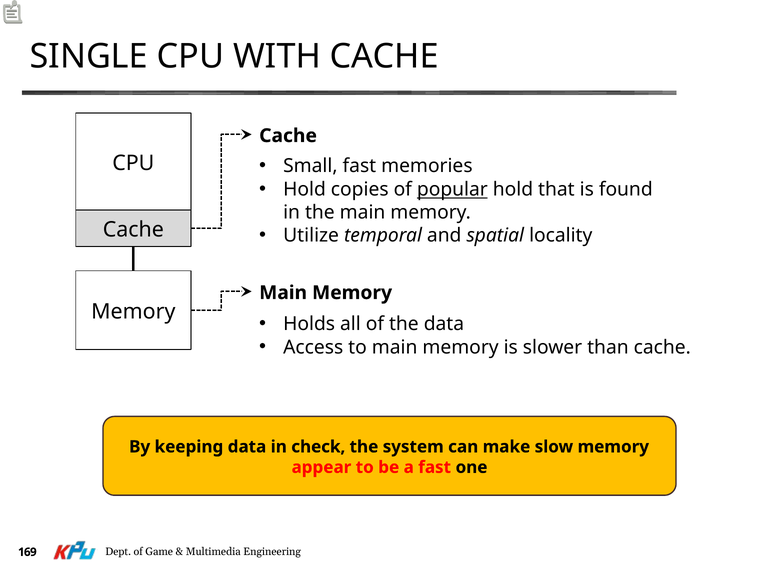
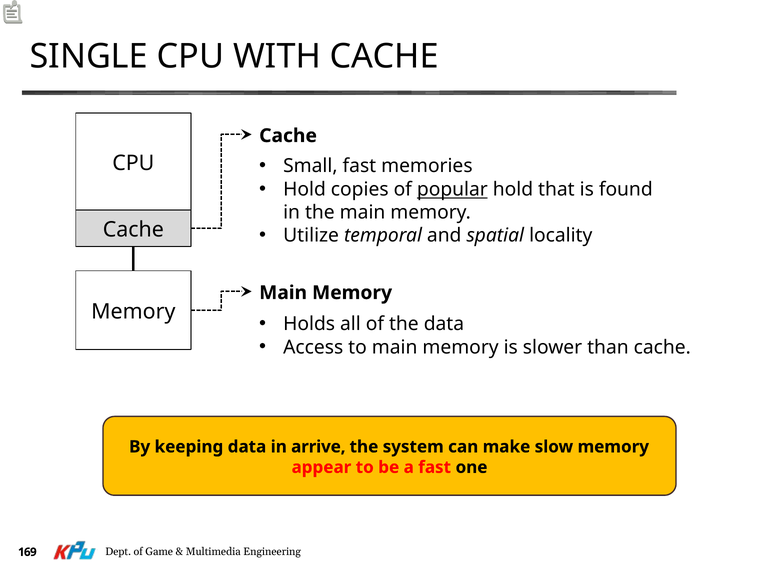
check: check -> arrive (318, 446)
